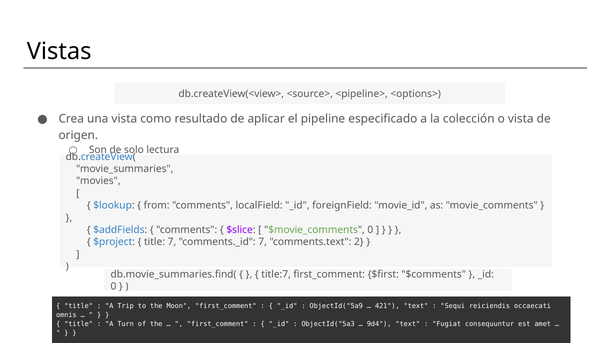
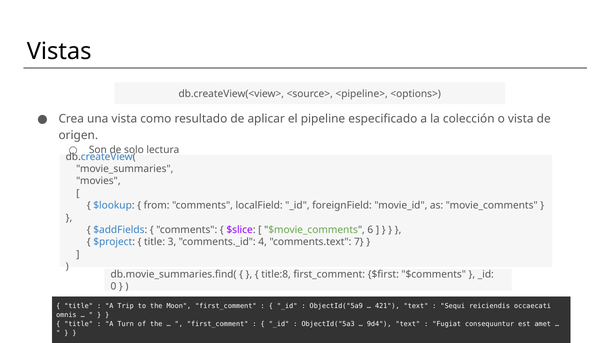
$movie_comments 0: 0 -> 6 (370, 230)
title 7: 7 -> 3 (172, 242)
comments._id 7: 7 -> 4 (263, 242)
2: 2 -> 7 (359, 242)
title:7: title:7 -> title:8 (276, 274)
